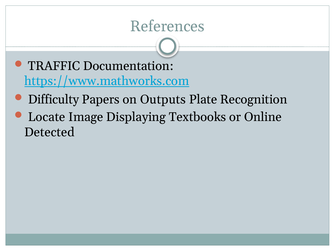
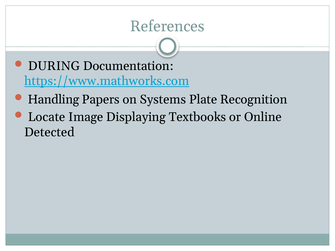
TRAFFIC: TRAFFIC -> DURING (54, 66)
Difficulty: Difficulty -> Handling (54, 100)
Outputs: Outputs -> Systems (163, 100)
